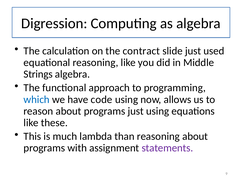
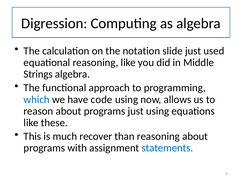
contract: contract -> notation (141, 51)
lambda: lambda -> recover (96, 136)
statements colour: purple -> blue (167, 148)
